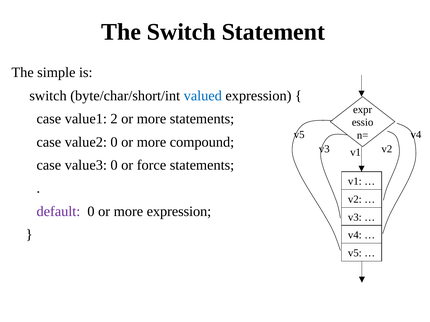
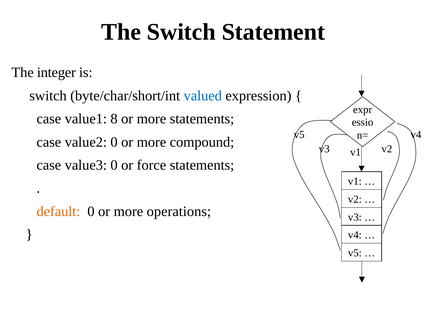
simple: simple -> integer (56, 73)
2: 2 -> 8 (114, 119)
default colour: purple -> orange (58, 212)
more expression: expression -> operations (179, 212)
